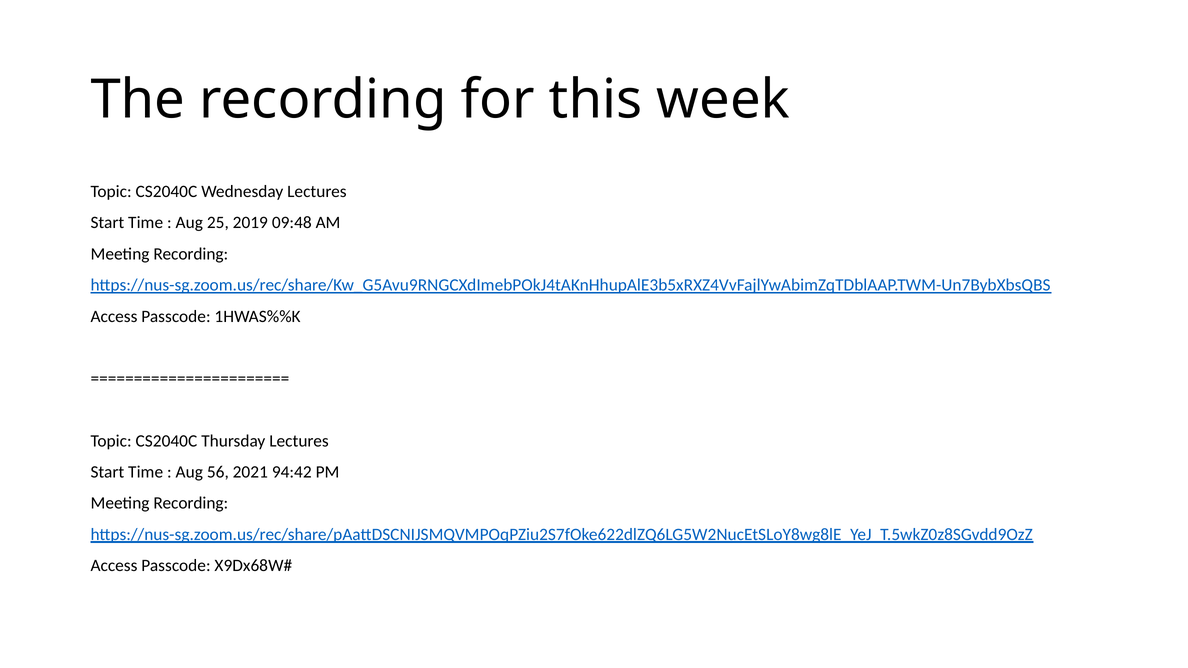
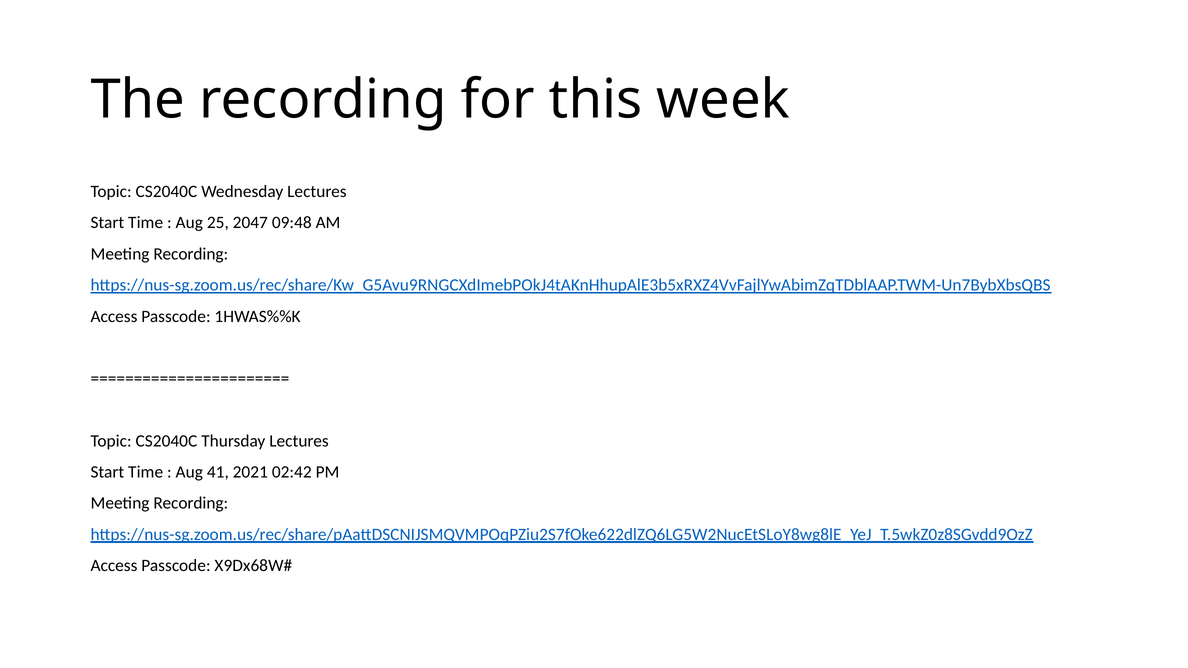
2019: 2019 -> 2047 (250, 223)
56: 56 -> 41 (218, 472)
94:42: 94:42 -> 02:42 (292, 472)
